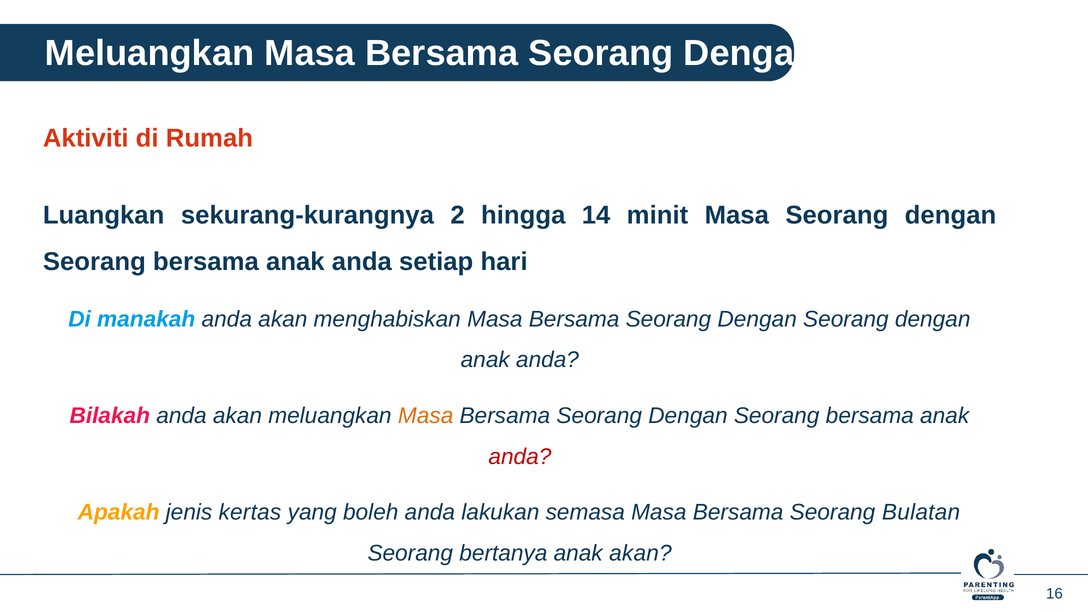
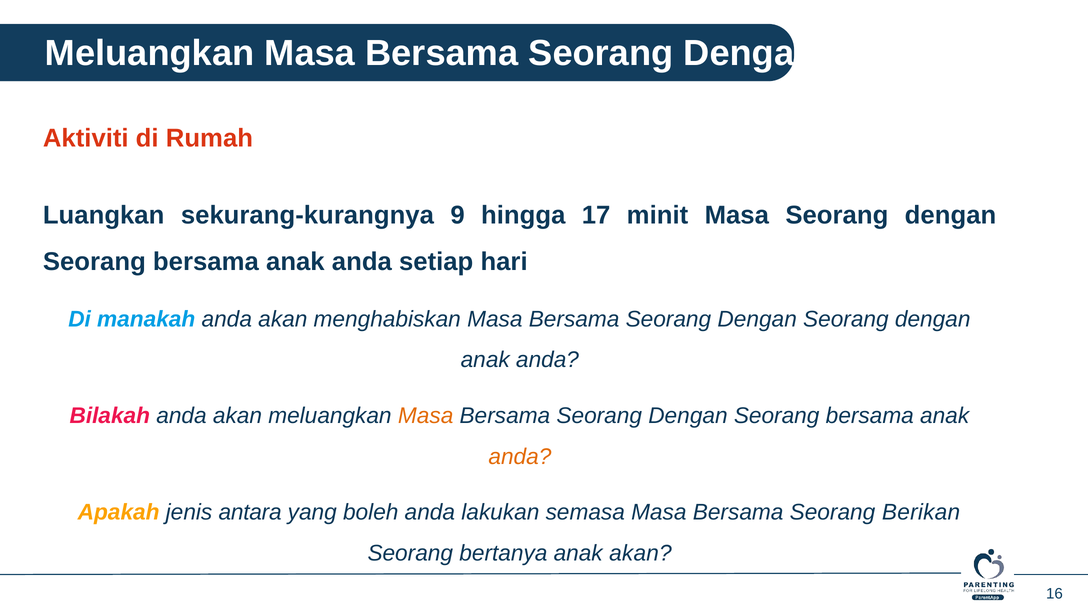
2: 2 -> 9 (458, 215)
14: 14 -> 17 (596, 215)
anda colour: red -> orange (520, 457)
kertas: kertas -> antara (250, 513)
Bulatan: Bulatan -> Berikan (921, 513)
